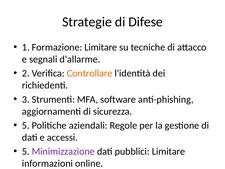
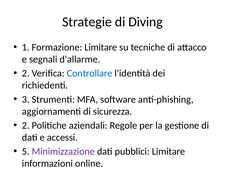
Difese: Difese -> Diving (146, 22)
Controllare colour: orange -> blue (90, 73)
5: 5 -> 2 (26, 125)
